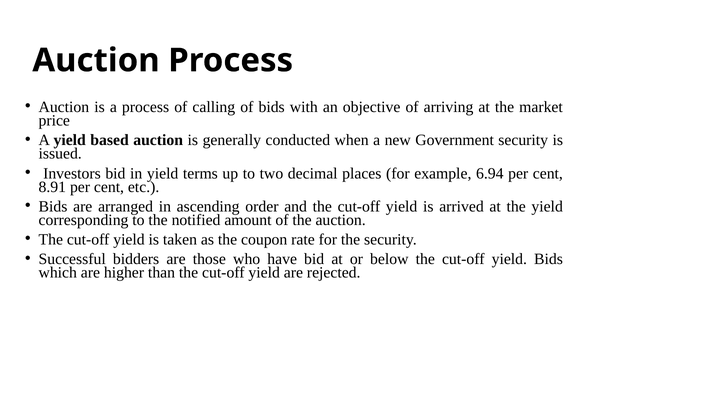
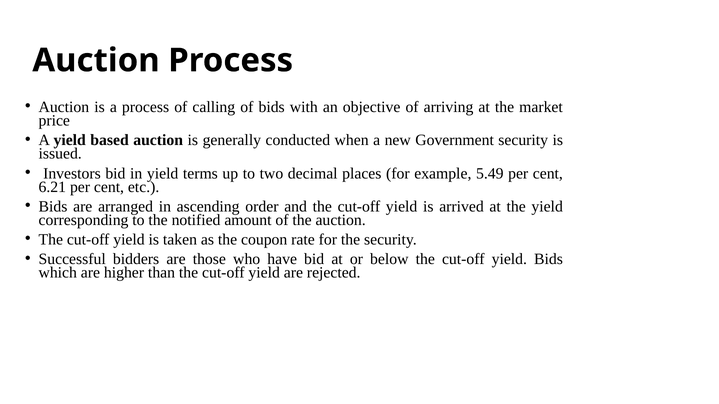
6.94: 6.94 -> 5.49 (490, 174)
8.91: 8.91 -> 6.21 (52, 187)
